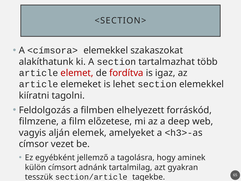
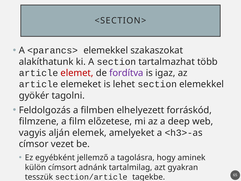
<címsora>: <címsora> -> <parancs> (53, 50)
fordítva colour: red -> purple (126, 73)
kiíratni: kiíratni -> gyökér (34, 95)
